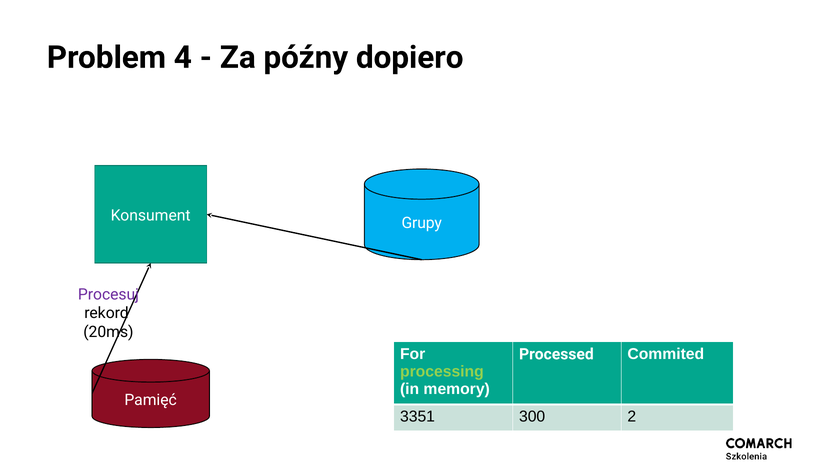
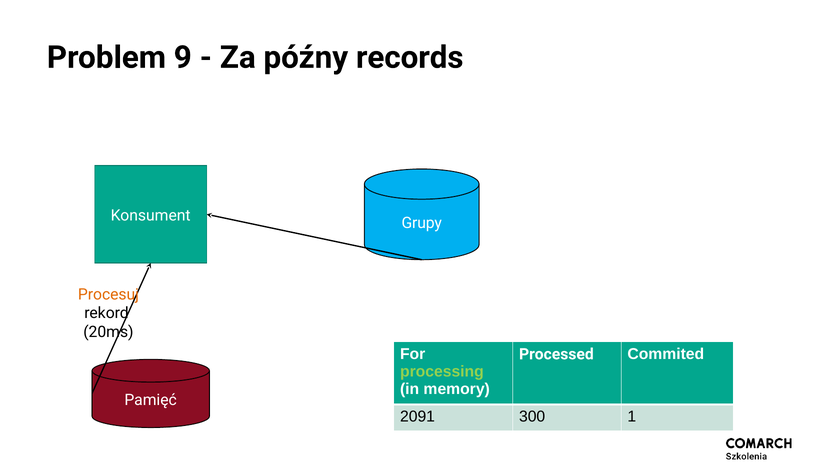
4: 4 -> 9 (183, 58)
dopiero: dopiero -> records (410, 58)
Procesuj colour: purple -> orange (108, 295)
3351: 3351 -> 2091 (418, 417)
2: 2 -> 1 (632, 417)
